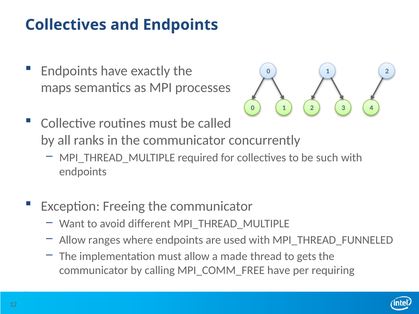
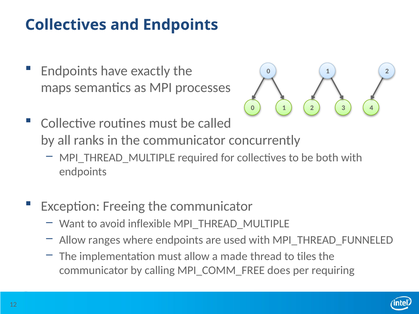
such: such -> both (327, 158)
different: different -> inflexible (149, 224)
gets: gets -> tiles (307, 257)
MPI_COMM_FREE have: have -> does (279, 271)
